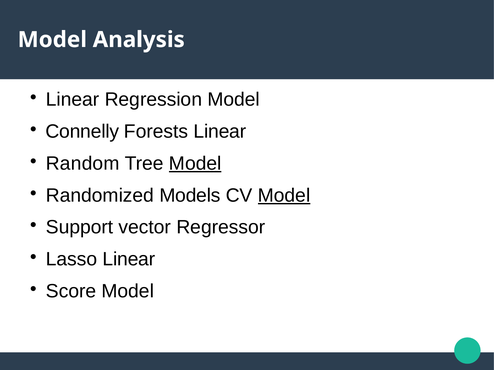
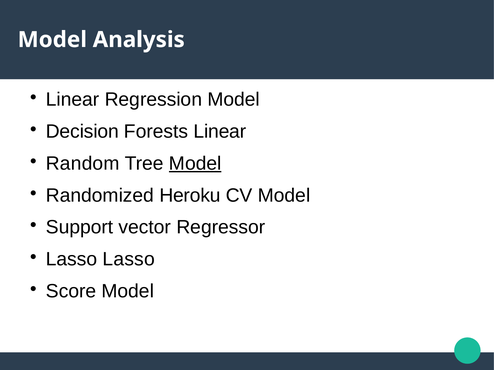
Connelly: Connelly -> Decision (82, 132)
Models: Models -> Heroku (190, 196)
Model underline: present -> none (284, 196)
Lasso Linear: Linear -> Lasso (129, 260)
